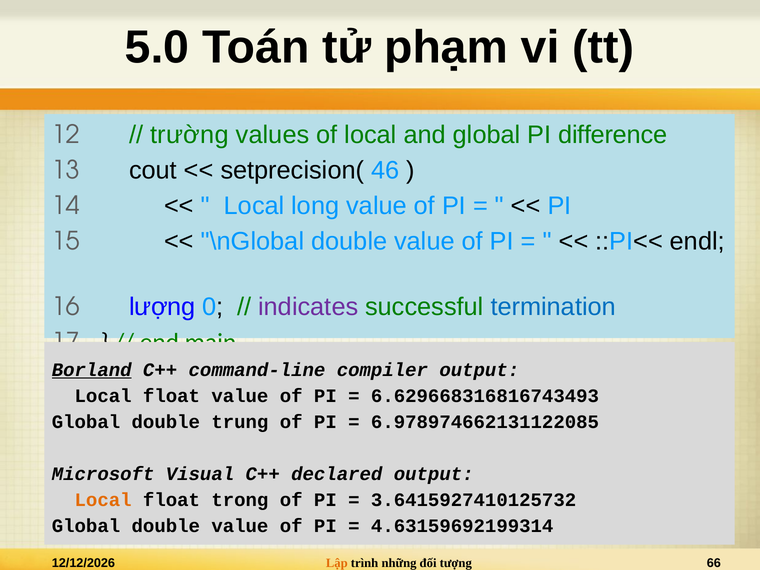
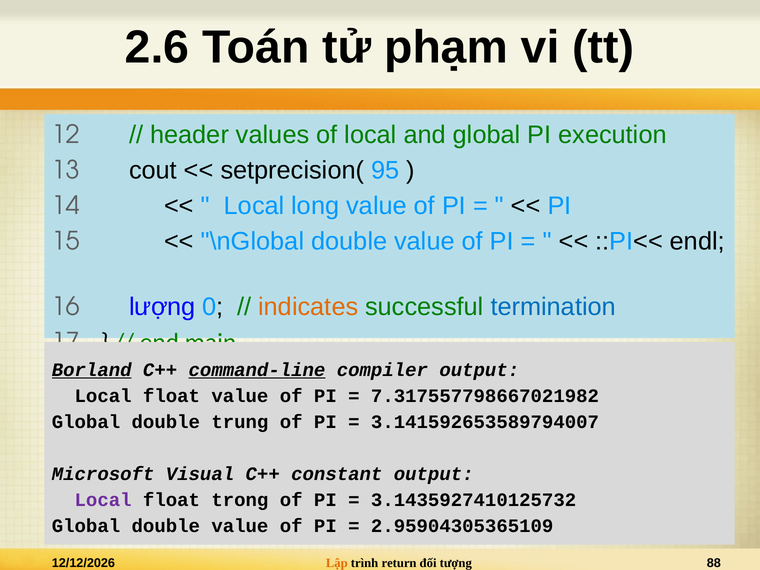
5.0: 5.0 -> 2.6 (157, 48)
trường: trường -> header (190, 135)
difference: difference -> execution (613, 135)
46: 46 -> 95 (385, 170)
indicates colour: purple -> orange (308, 307)
command-line underline: none -> present (257, 370)
6.629668316816743493: 6.629668316816743493 -> 7.317557798667021982 (485, 396)
6.978974662131122085: 6.978974662131122085 -> 3.141592653589794007 (485, 422)
declared: declared -> constant (337, 474)
Local colour: orange -> purple (103, 500)
3.6415927410125732: 3.6415927410125732 -> 3.1435927410125732 (474, 500)
4.63159692199314: 4.63159692199314 -> 2.95904305365109 (462, 526)
những: những -> return (399, 563)
66: 66 -> 88 (714, 563)
